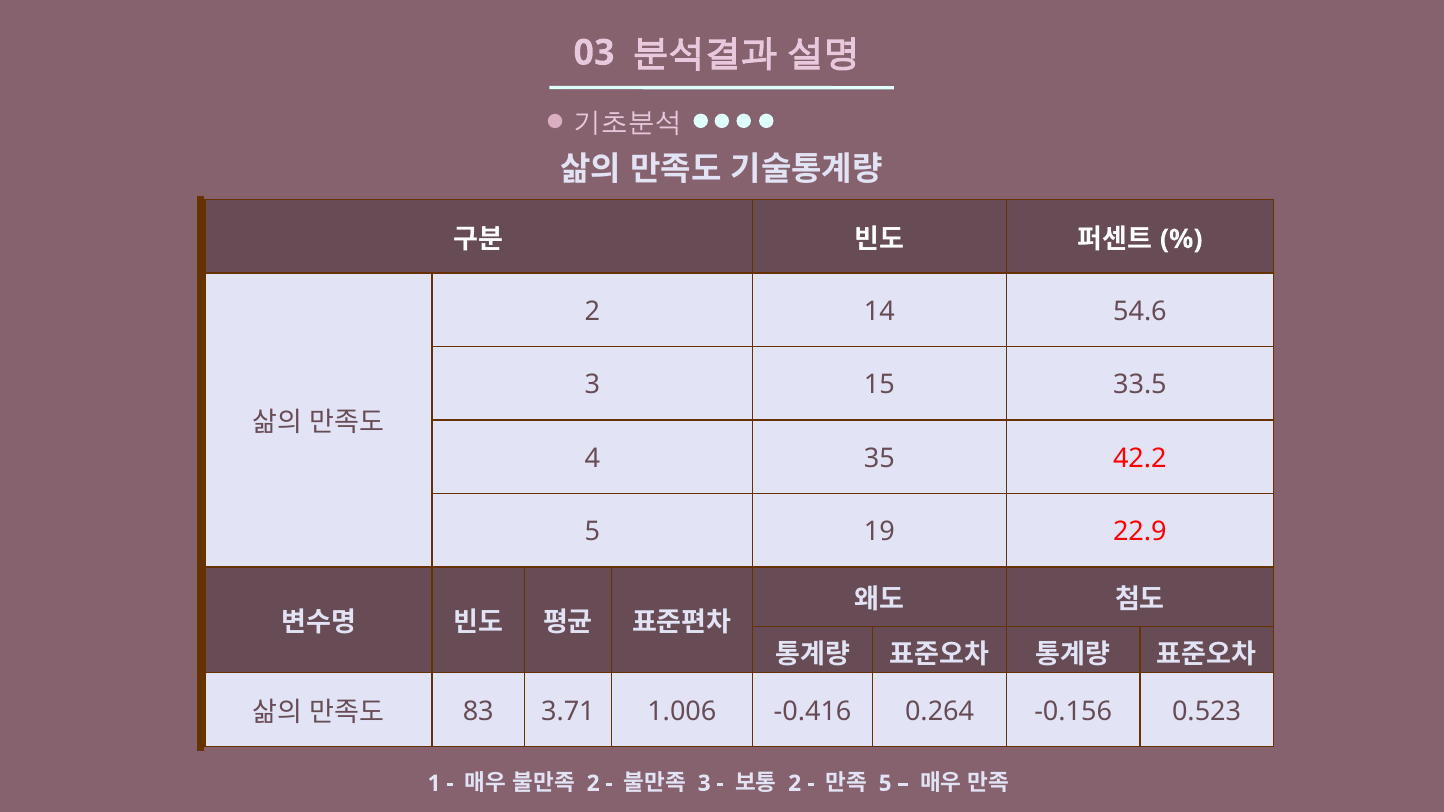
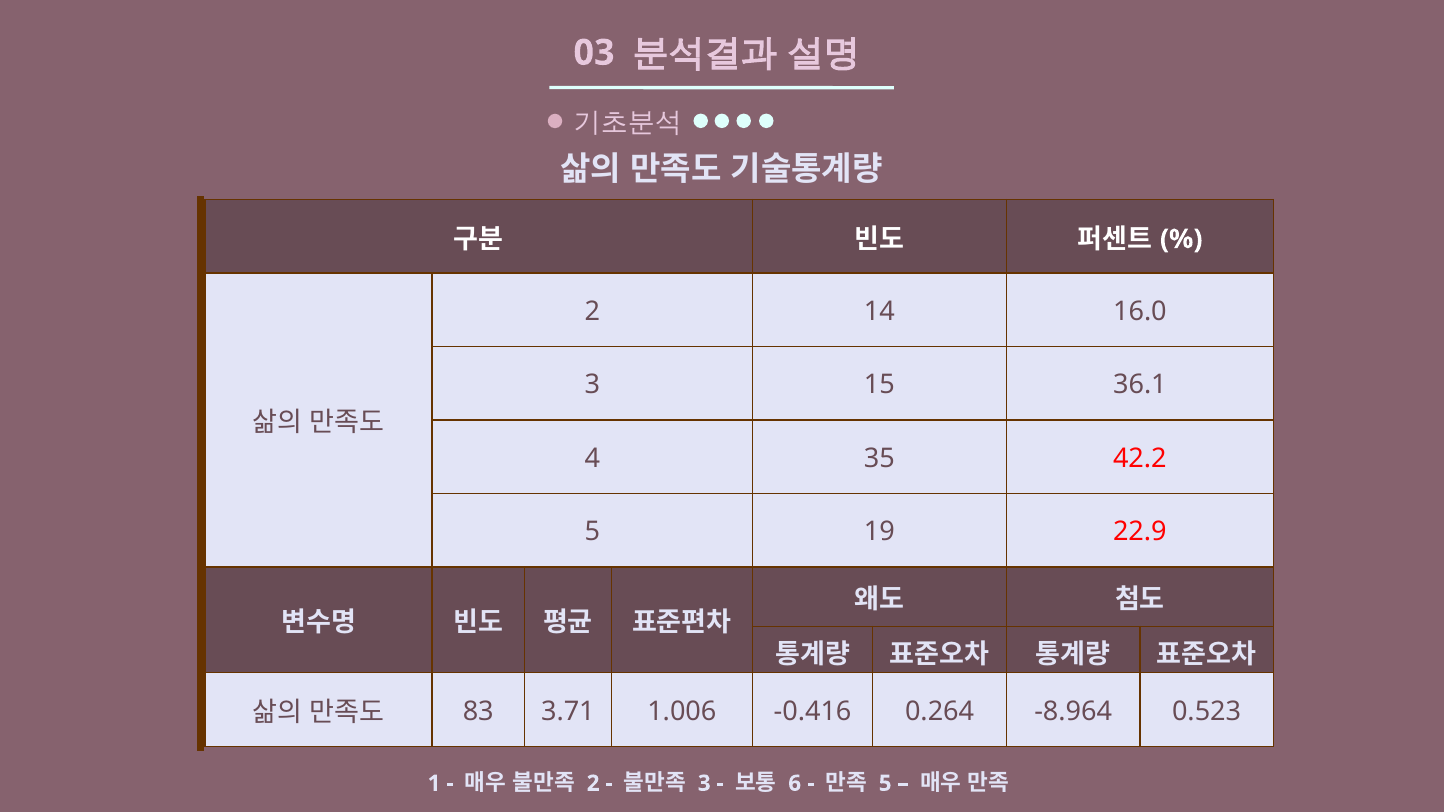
54.6: 54.6 -> 16.0 (1140, 311)
33.5: 33.5 -> 36.1 (1140, 385)
-0.156: -0.156 -> -8.964 (1073, 711)
2: 2 -> 6 (795, 784)
